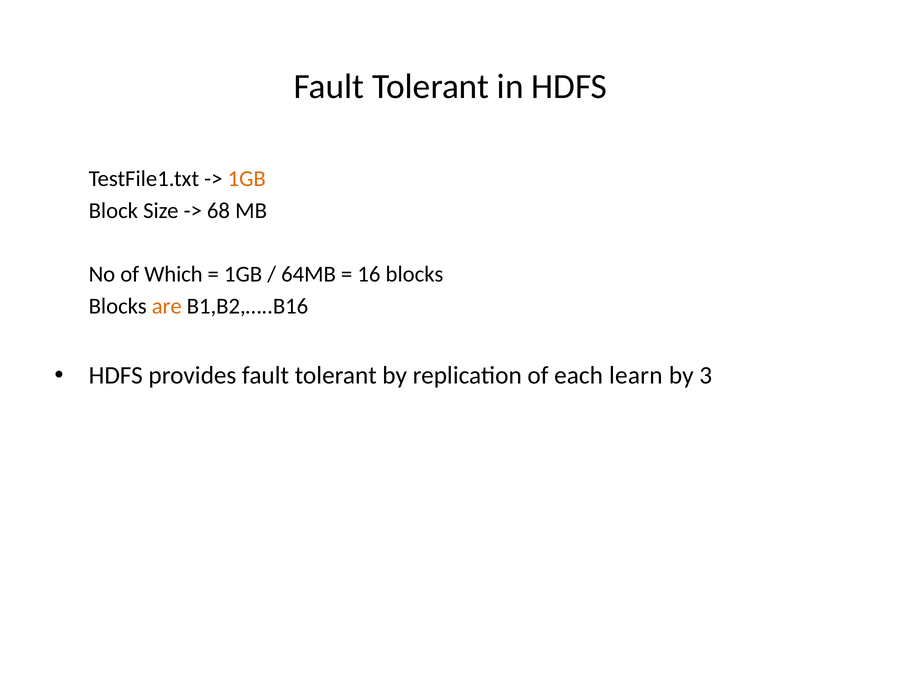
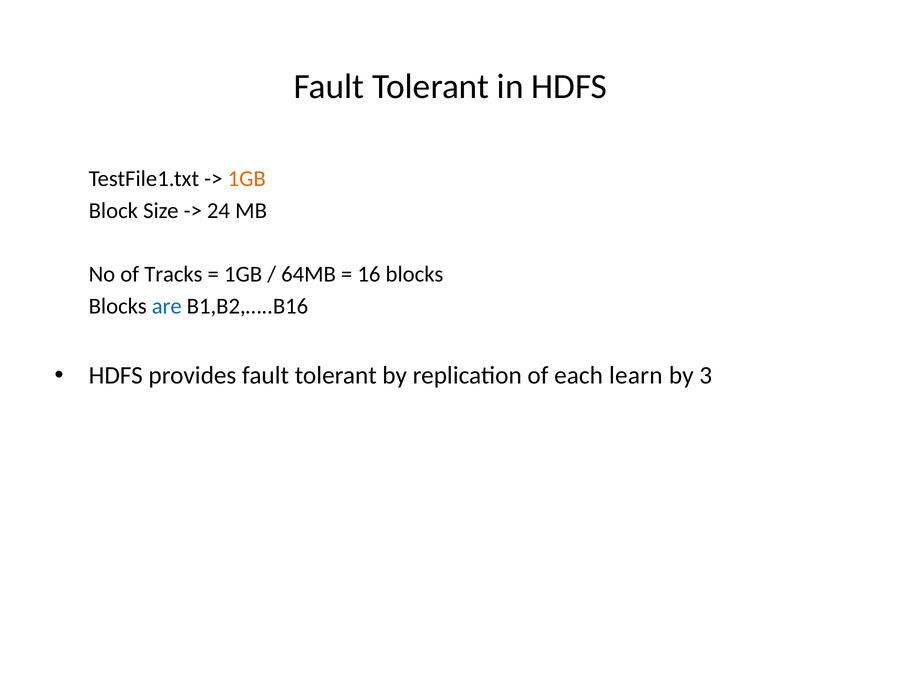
68: 68 -> 24 (218, 211)
Which: Which -> Tracks (173, 274)
are colour: orange -> blue (167, 306)
